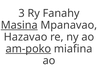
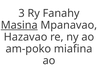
am-poko underline: present -> none (28, 48)
